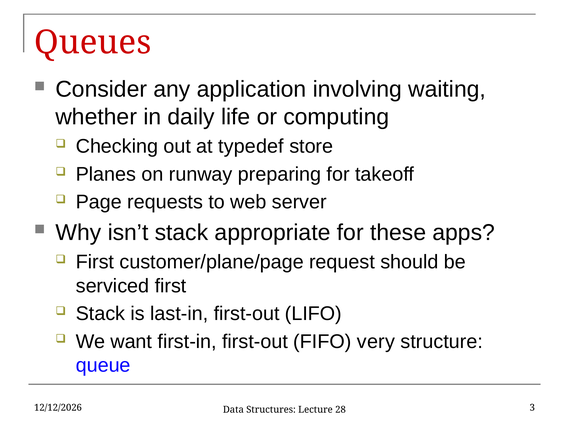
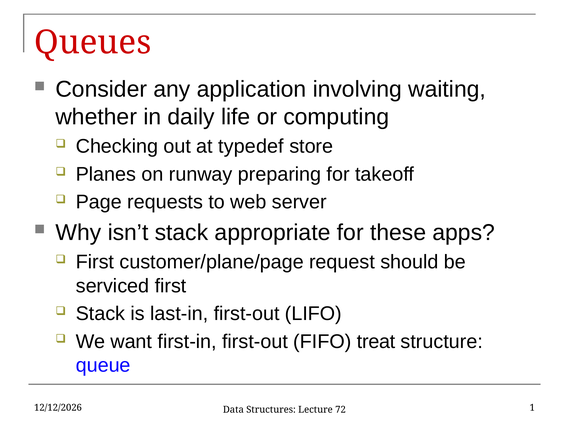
very: very -> treat (376, 341)
3: 3 -> 1 (532, 408)
28: 28 -> 72 (341, 409)
